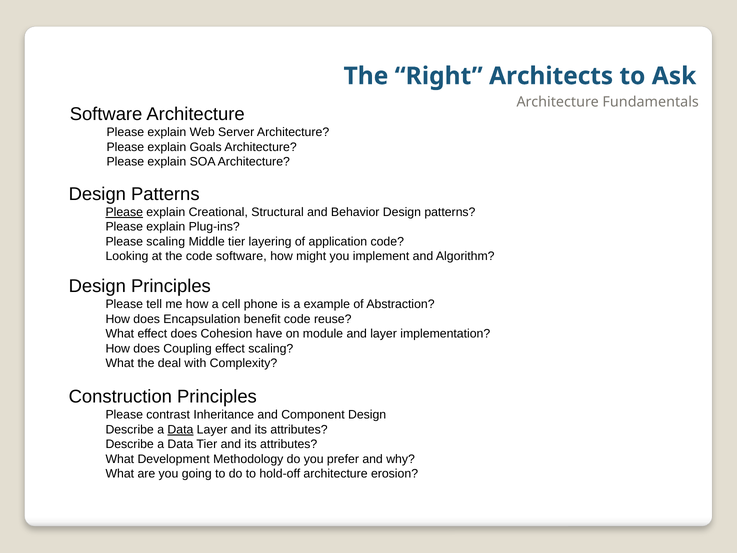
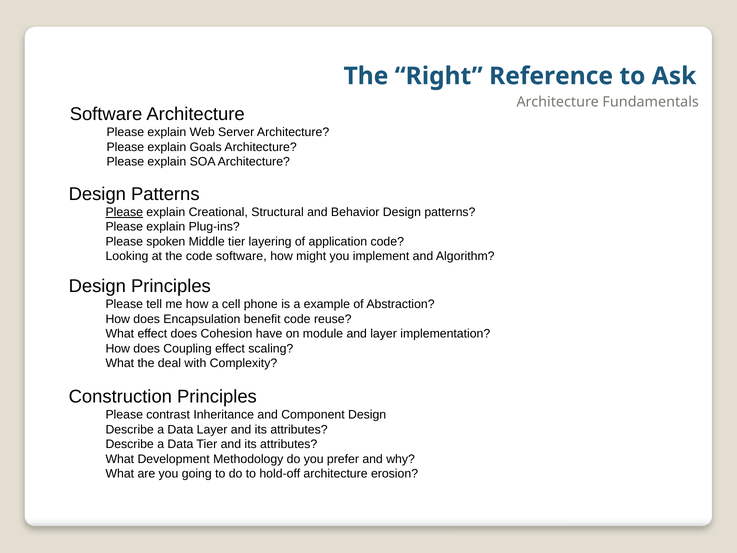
Architects: Architects -> Reference (551, 76)
Please scaling: scaling -> spoken (166, 242)
Data underline: present -> none (180, 429)
